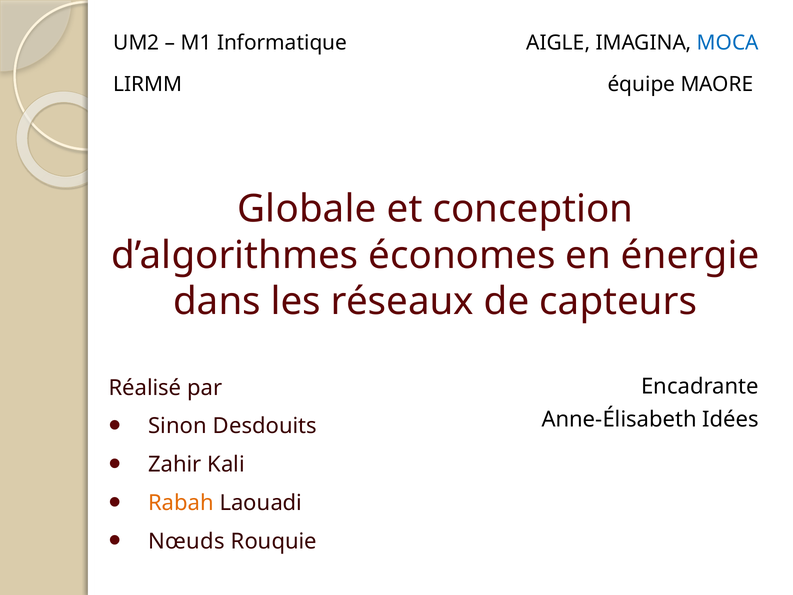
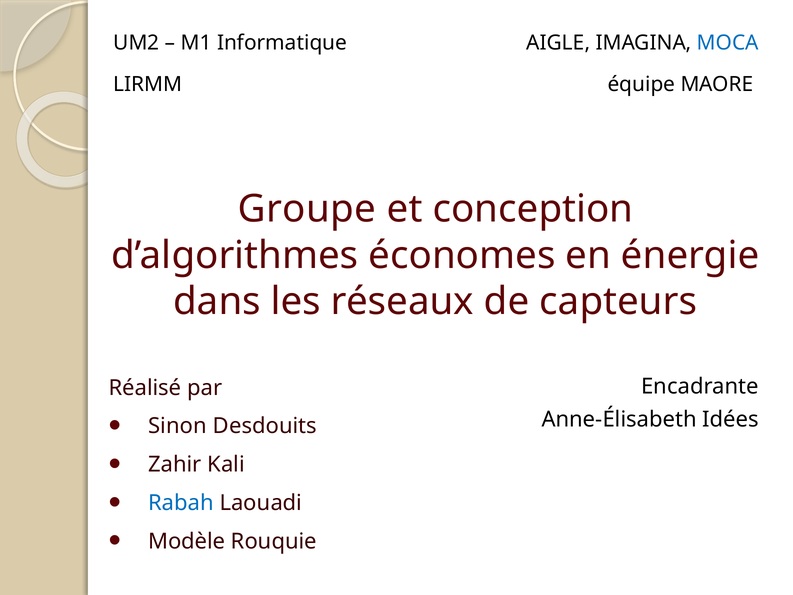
Globale: Globale -> Groupe (307, 209)
Rabah colour: orange -> blue (181, 503)
Nœuds: Nœuds -> Modèle (187, 541)
